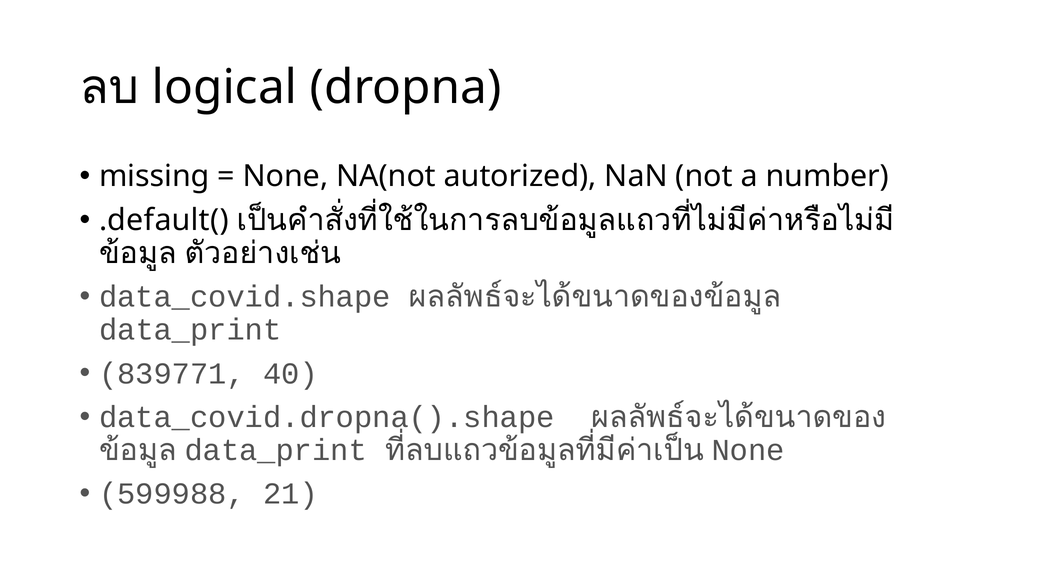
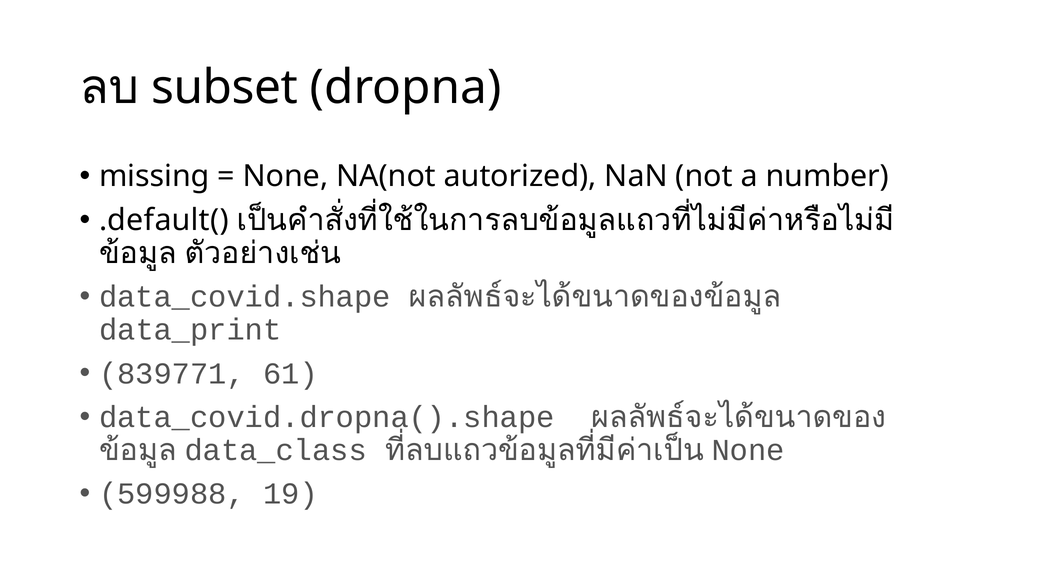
logical: logical -> subset (225, 88)
40: 40 -> 61 (290, 373)
data_print: data_print -> data_class (276, 450)
21: 21 -> 19 (290, 494)
